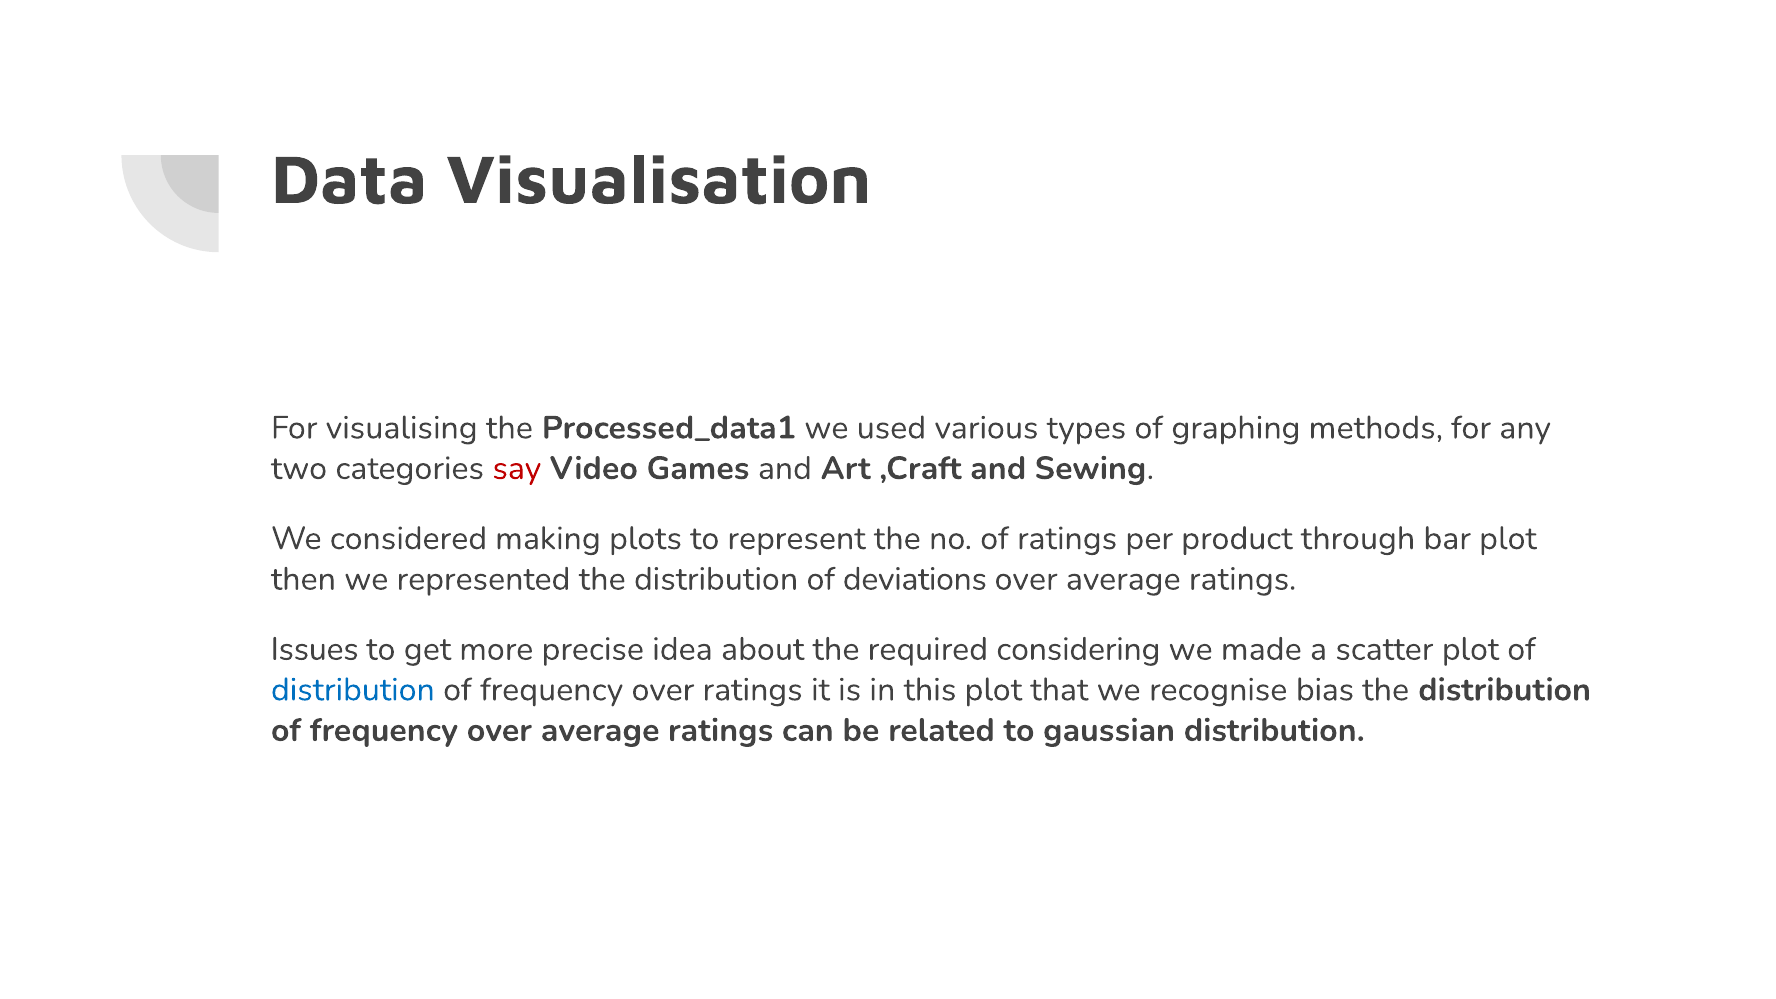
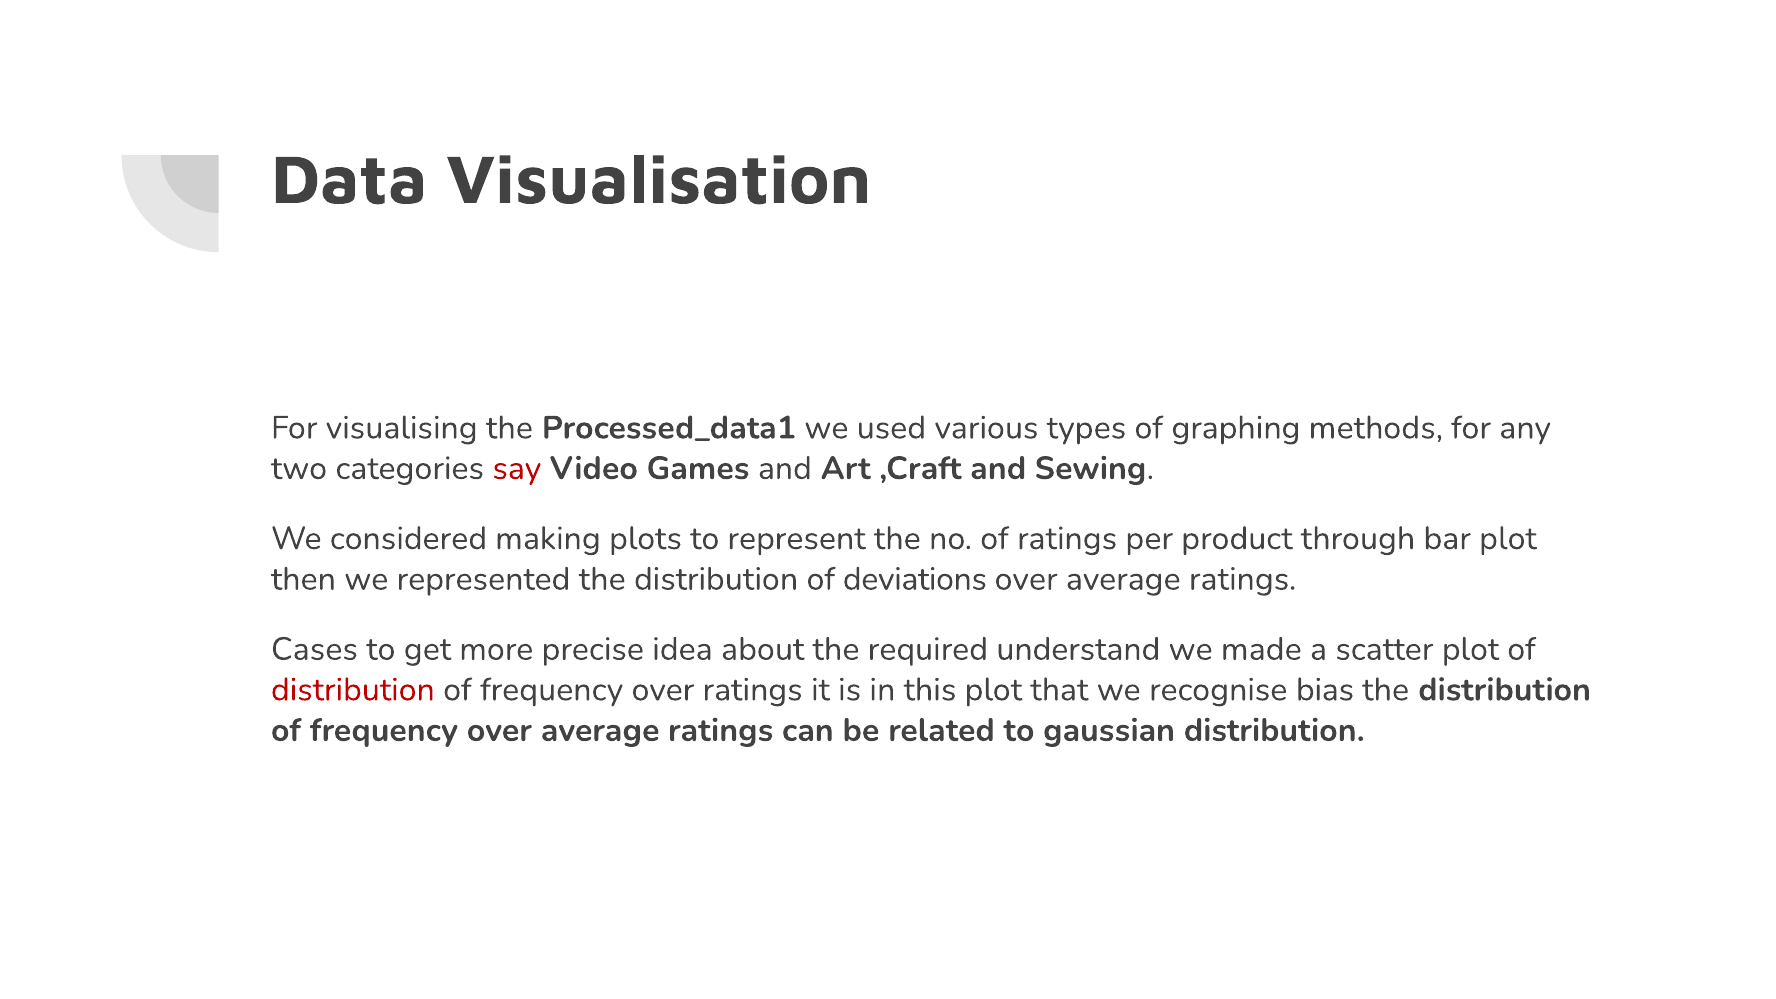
Issues: Issues -> Cases (314, 649)
considering: considering -> understand (1078, 649)
distribution colour: blue -> red (353, 690)
